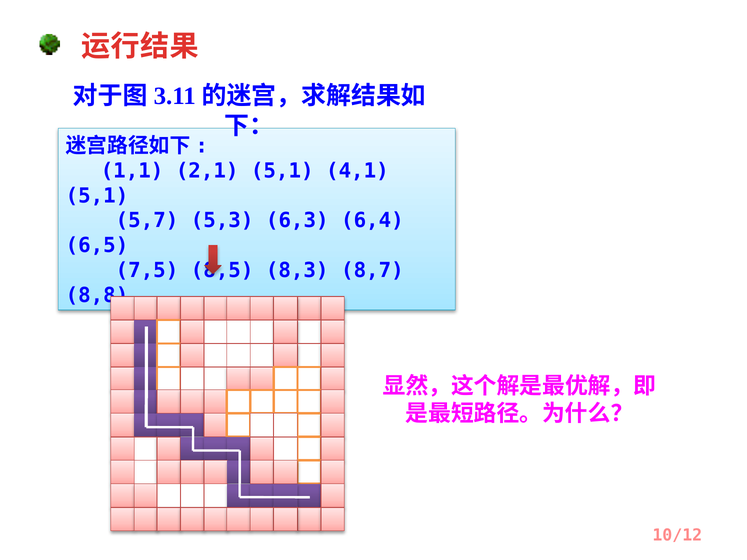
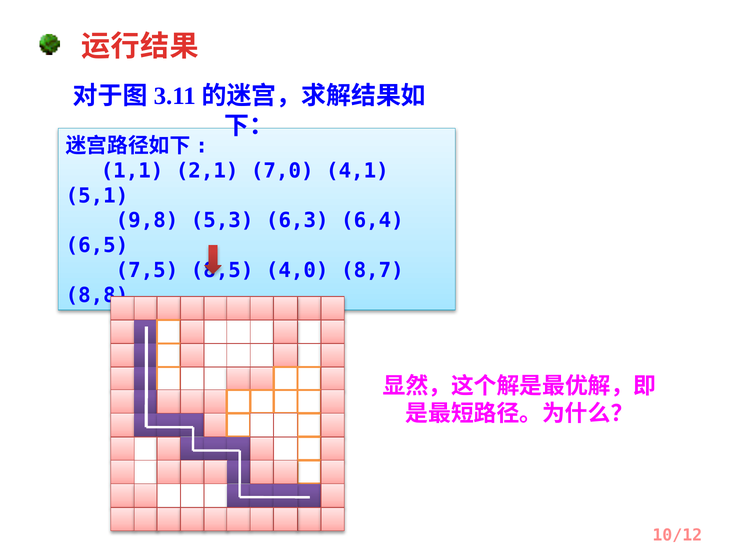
2,1 5,1: 5,1 -> 7,0 (282, 171)
5,7: 5,7 -> 9,8 (147, 221)
8,3: 8,3 -> 4,0 (297, 271)
